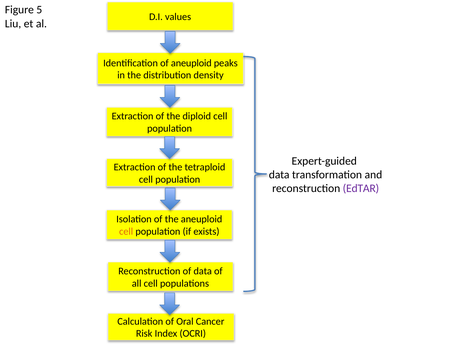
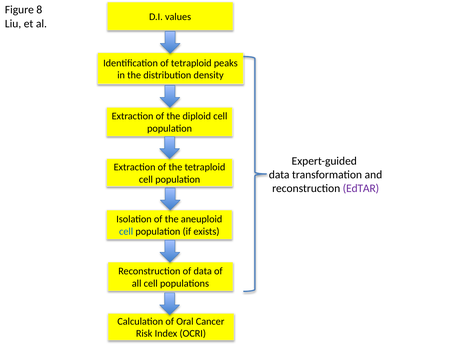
5: 5 -> 8 (39, 10)
of aneuploid: aneuploid -> tetraploid (191, 63)
cell colour: orange -> blue (126, 231)
